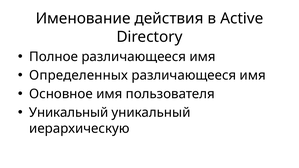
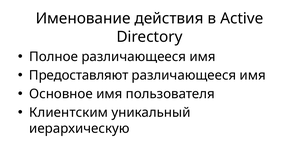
Определенных: Определенных -> Предоставляют (79, 75)
Уникальный: Уникальный -> Клиентским (69, 113)
